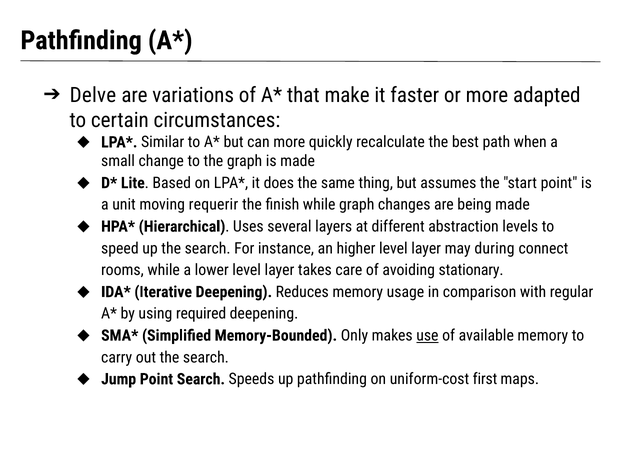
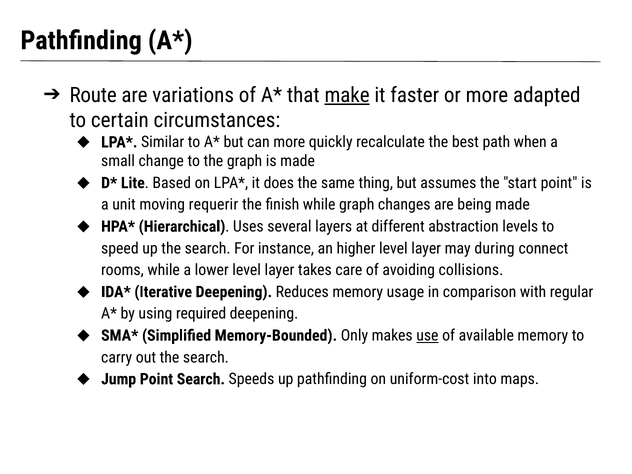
Delve: Delve -> Route (93, 95)
make underline: none -> present (347, 95)
stationary: stationary -> collisions (471, 270)
first: first -> into (485, 379)
